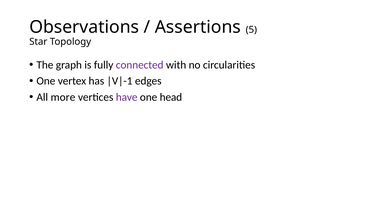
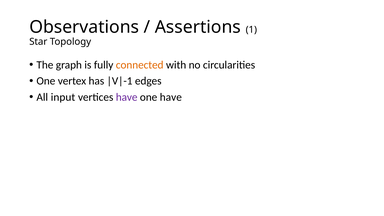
5: 5 -> 1 (251, 30)
connected colour: purple -> orange (140, 65)
more: more -> input (63, 97)
one head: head -> have (171, 97)
